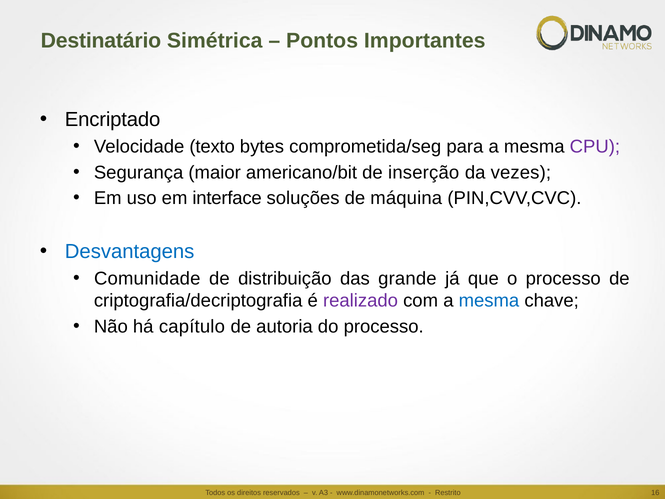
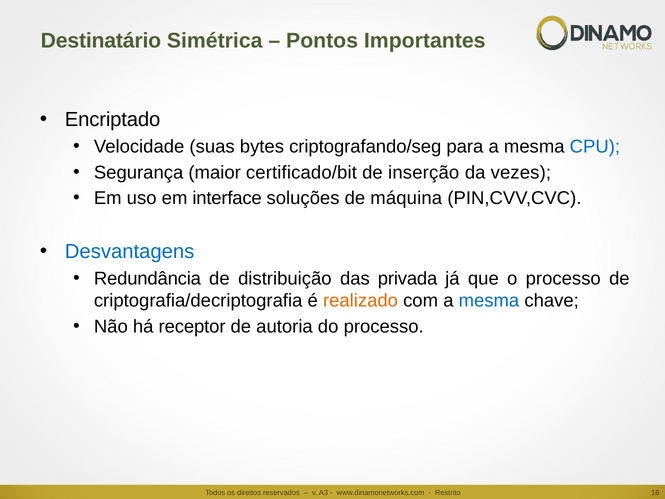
texto: texto -> suas (212, 147)
comprometida/seg: comprometida/seg -> criptografando/seg (365, 147)
CPU colour: purple -> blue (595, 147)
americano/bit: americano/bit -> certificado/bit (301, 172)
Comunidade: Comunidade -> Redundância (147, 278)
grande: grande -> privada (408, 278)
realizado colour: purple -> orange (361, 301)
capítulo: capítulo -> receptor (192, 327)
